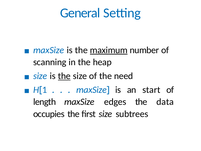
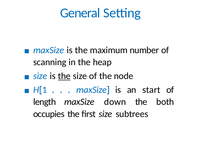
maximum underline: present -> none (109, 50)
need: need -> node (124, 76)
edges: edges -> down (115, 102)
data: data -> both (165, 102)
